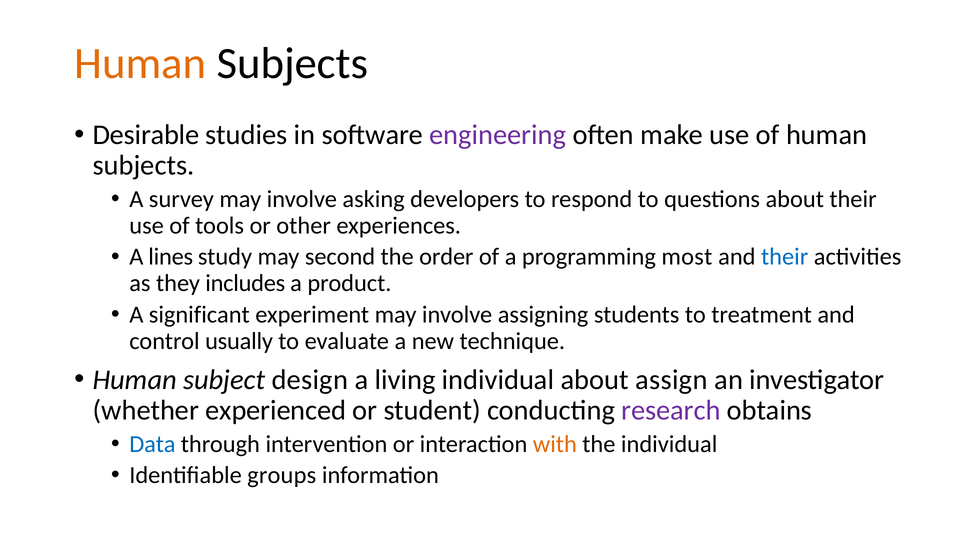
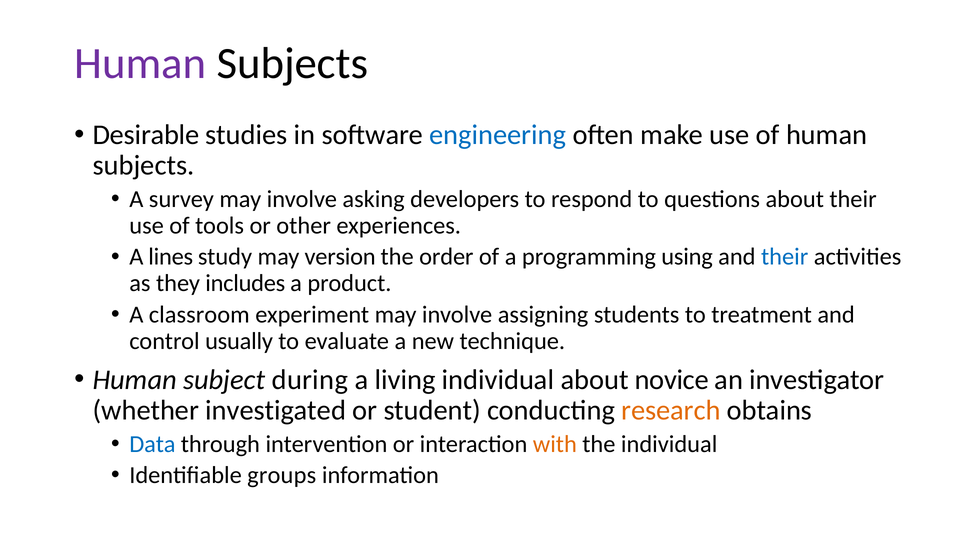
Human colour: orange -> purple (140, 64)
engineering colour: purple -> blue (498, 135)
second: second -> version (340, 257)
most: most -> using (687, 257)
significant: significant -> classroom (199, 315)
design: design -> during (310, 380)
assign: assign -> novice (672, 380)
experienced: experienced -> investigated (276, 411)
research colour: purple -> orange (671, 411)
